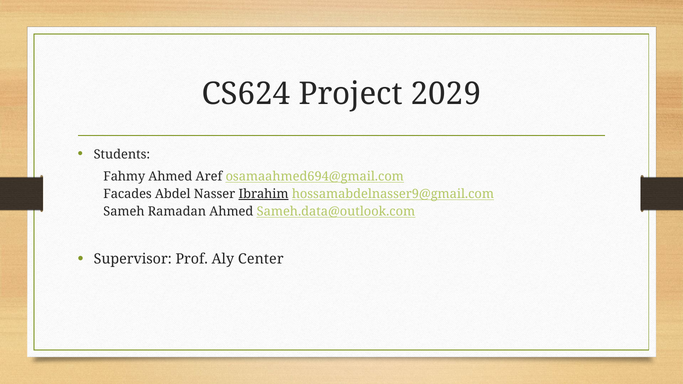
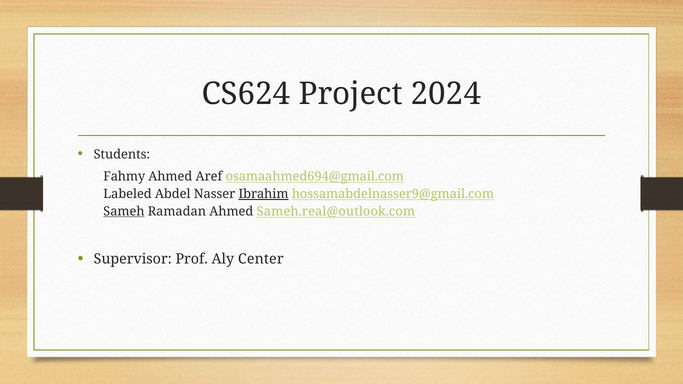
2029: 2029 -> 2024 (446, 94)
Facades: Facades -> Labeled (127, 194)
Sameh underline: none -> present (124, 211)
Sameh.data@outlook.com: Sameh.data@outlook.com -> Sameh.real@outlook.com (336, 211)
